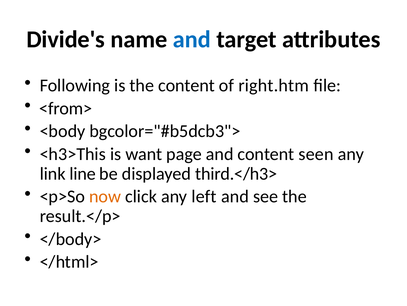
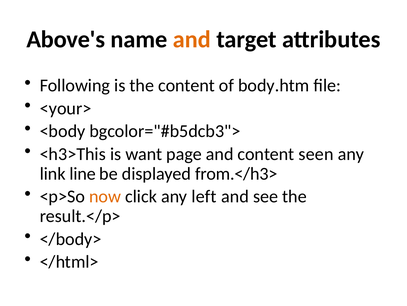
Divide's: Divide's -> Above's (66, 39)
and colour: blue -> orange (192, 39)
right.htm: right.htm -> body.htm (274, 85)
<from>: <from> -> <your> (66, 108)
third.</h3>: third.</h3> -> from.</h3> (236, 173)
